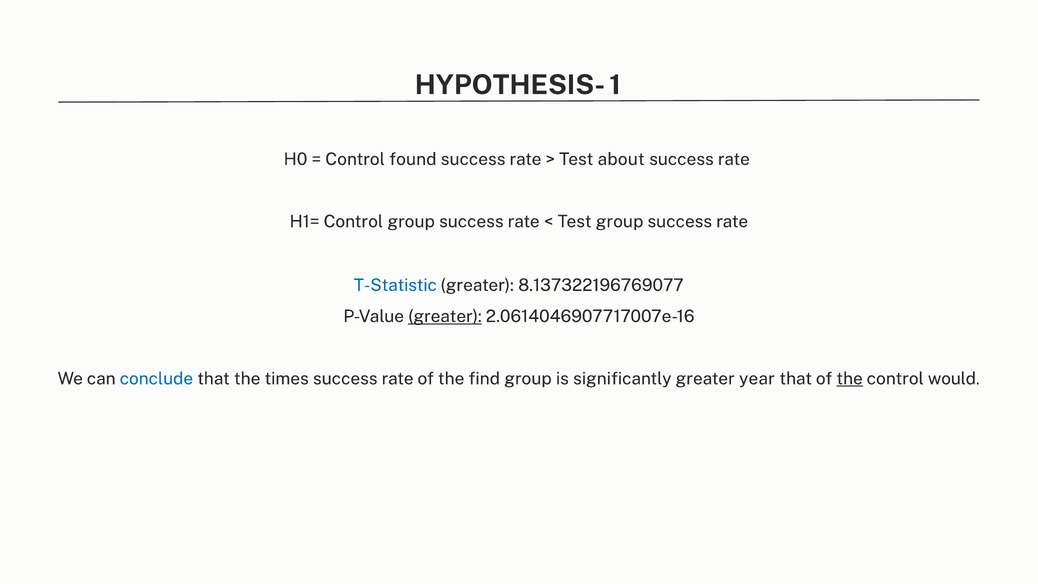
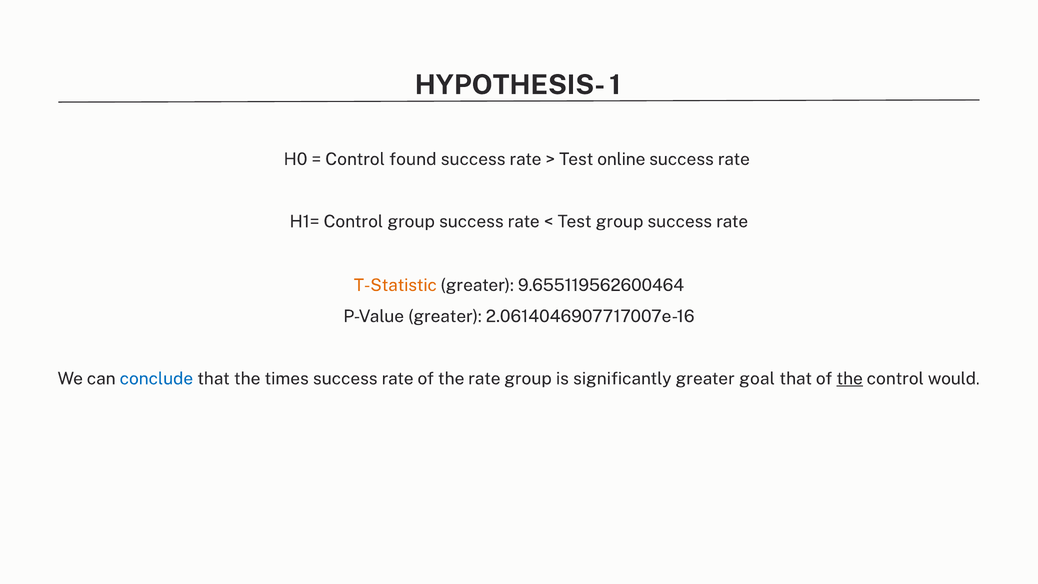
about: about -> online (621, 159)
T-Statistic colour: blue -> orange (395, 285)
8.137322196769077: 8.137322196769077 -> 9.655119562600464 (601, 285)
greater underline: present -> none (445, 316)
the find: find -> rate (484, 379)
year: year -> goal (757, 379)
